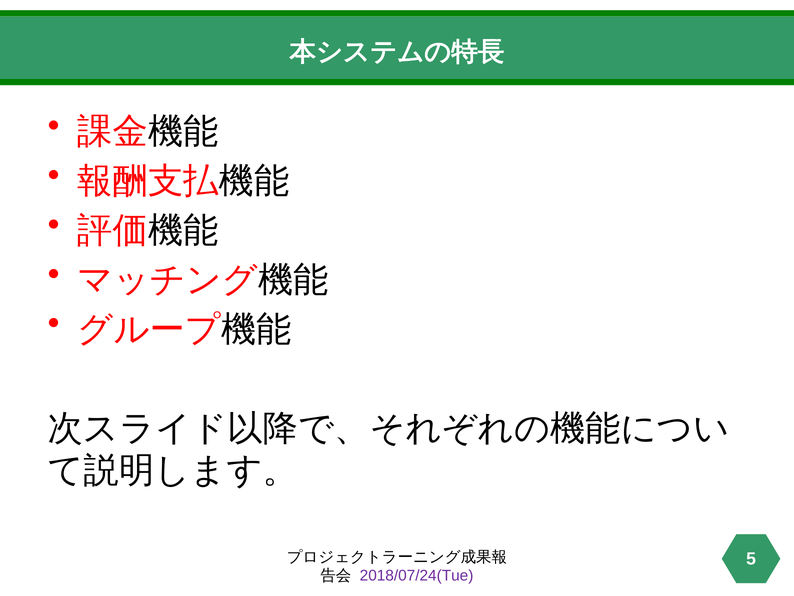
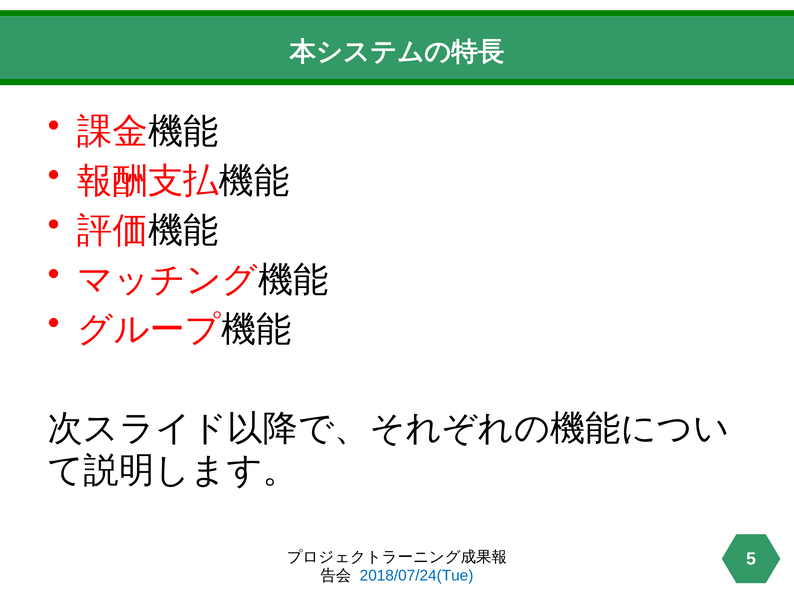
2018/07/24(Tue colour: purple -> blue (417, 575)
